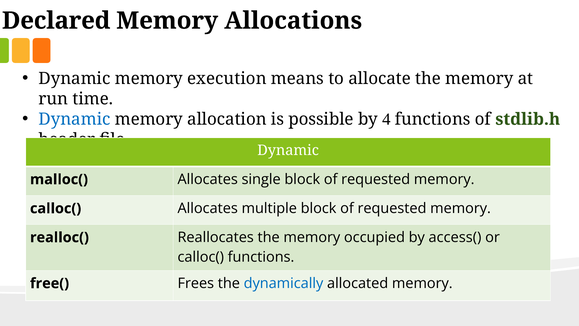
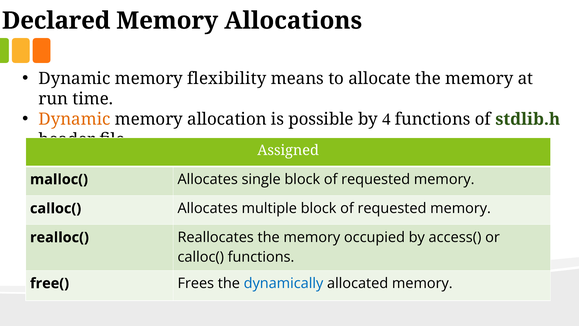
execution: execution -> flexibility (227, 79)
Dynamic colour: blue -> orange (75, 119)
Dynamic: Dynamic -> Assigned (288, 150)
